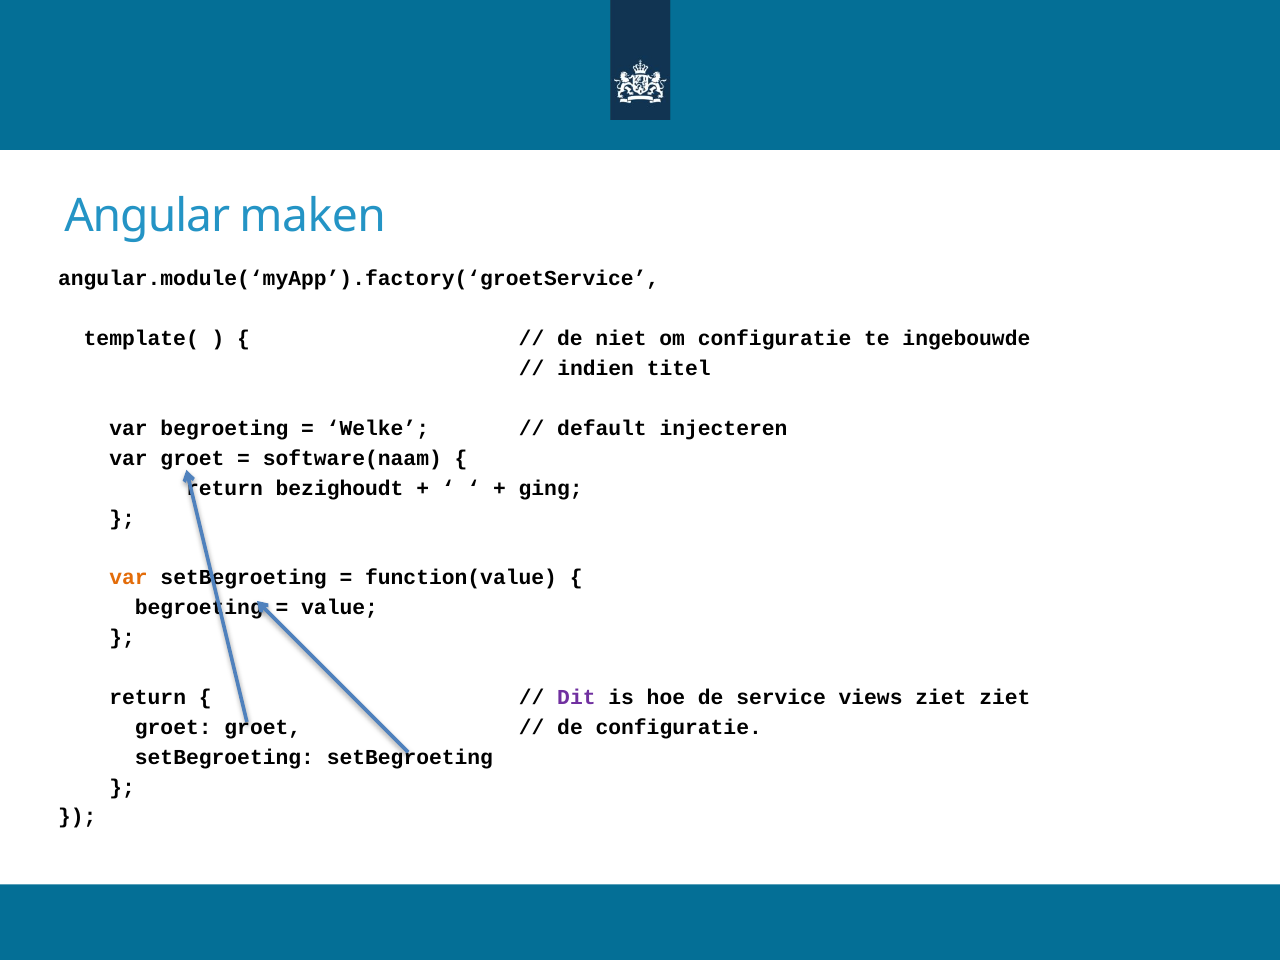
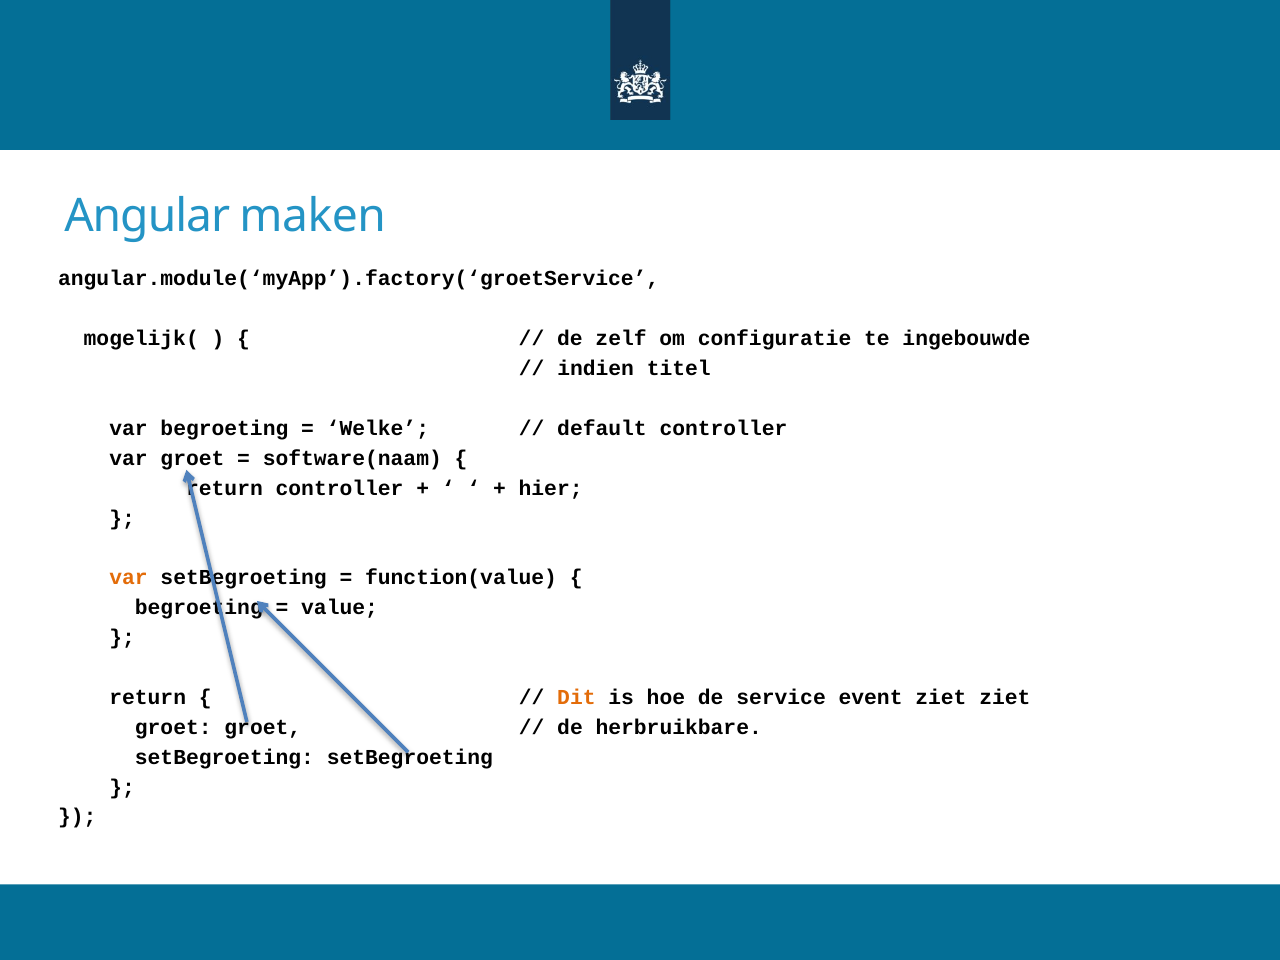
template(: template( -> mogelijk( (141, 339)
niet: niet -> zelf (621, 339)
default injecteren: injecteren -> controller (723, 428)
bezighoudt: bezighoudt -> controller (340, 488)
ging: ging -> hier (551, 488)
Dit colour: purple -> orange (576, 697)
views: views -> event (871, 697)
de configuratie: configuratie -> herbruikbare (679, 727)
